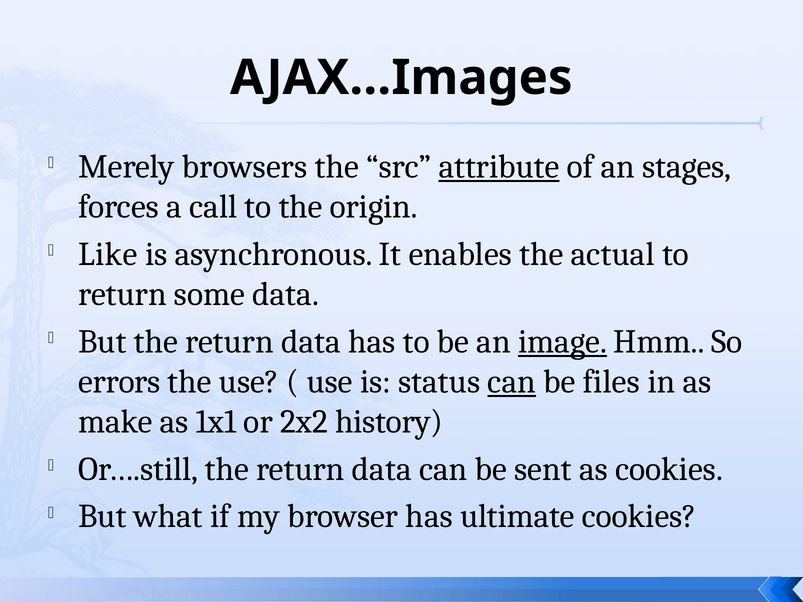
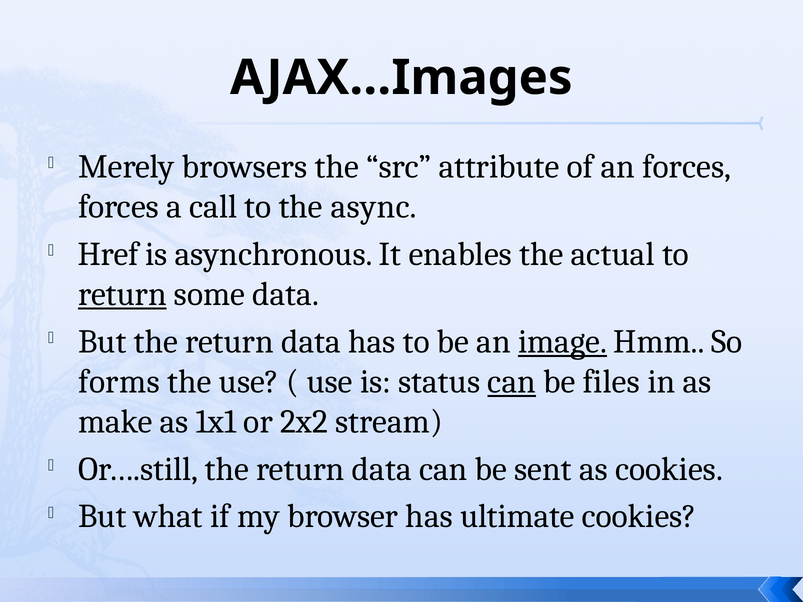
attribute underline: present -> none (499, 167)
an stages: stages -> forces (687, 167)
origin: origin -> async (374, 207)
Like: Like -> Href (108, 254)
return underline: none -> present (122, 294)
errors: errors -> forms (119, 382)
history: history -> stream (389, 422)
